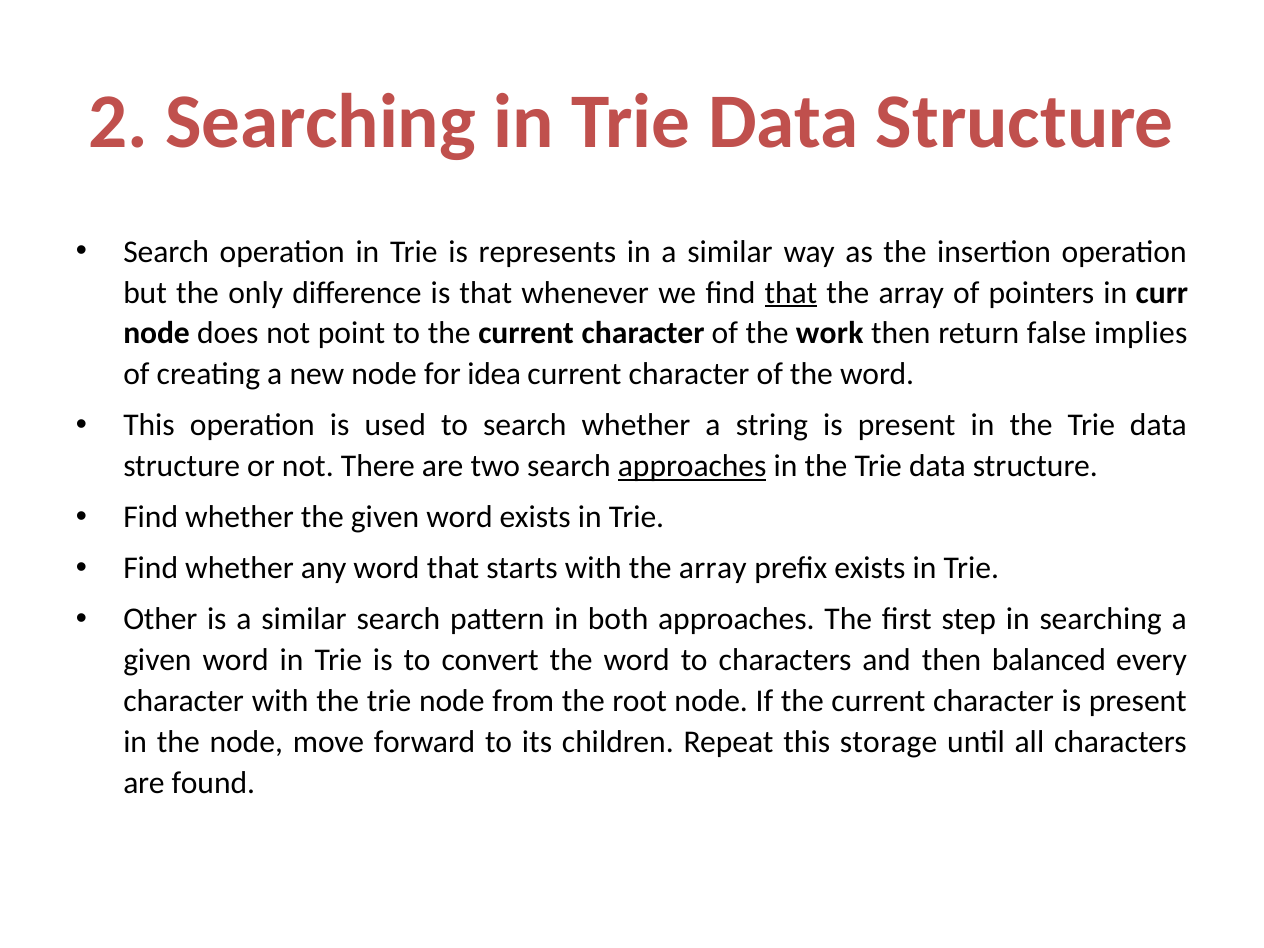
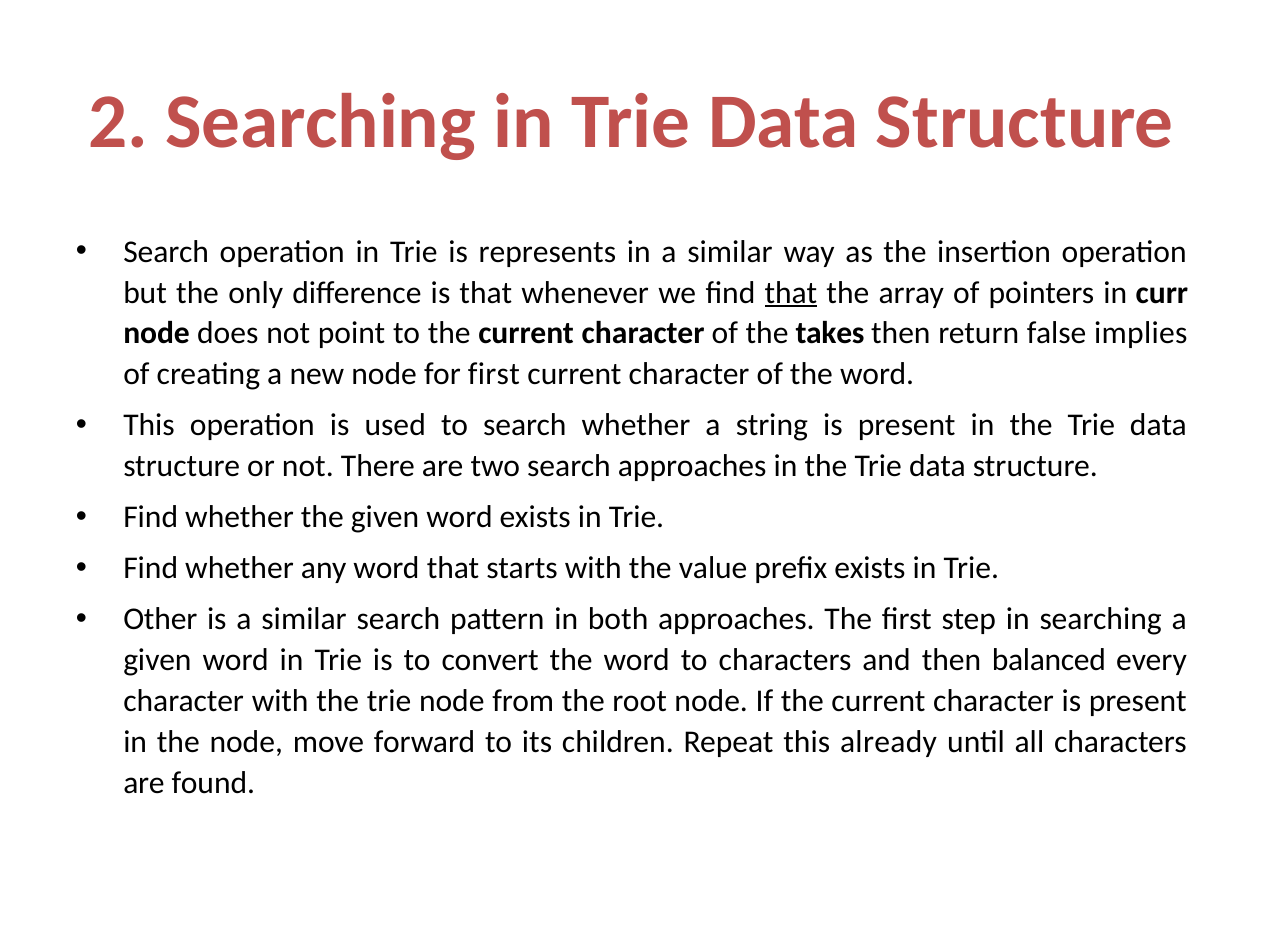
work: work -> takes (830, 333)
for idea: idea -> first (494, 374)
approaches underline: present -> none (692, 466)
with the array: array -> value (713, 568)
storage: storage -> already (889, 742)
